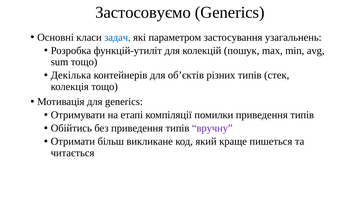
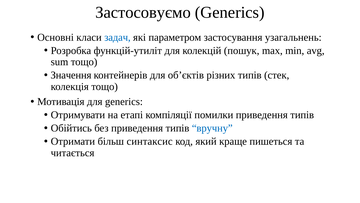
Декілька: Декілька -> Значення (71, 75)
вручну colour: purple -> blue (212, 128)
викликане: викликане -> синтаксис (150, 141)
